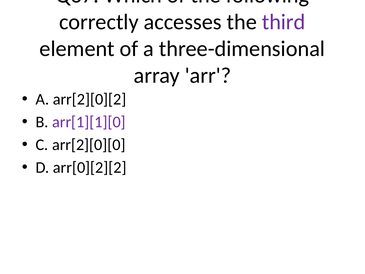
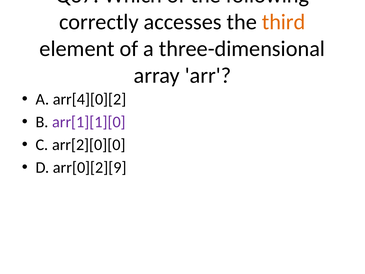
third colour: purple -> orange (284, 22)
arr[2][0][2: arr[2][0][2 -> arr[4][0][2 (90, 99)
arr[0][2][2: arr[0][2][2 -> arr[0][2][9 (90, 167)
